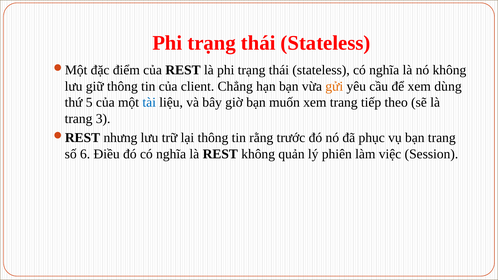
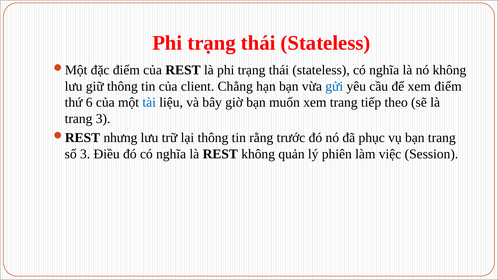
gửi colour: orange -> blue (334, 86)
xem dùng: dùng -> điểm (448, 86)
5: 5 -> 6 (89, 102)
số 6: 6 -> 3 (85, 154)
